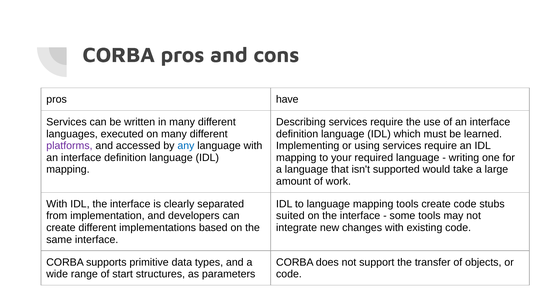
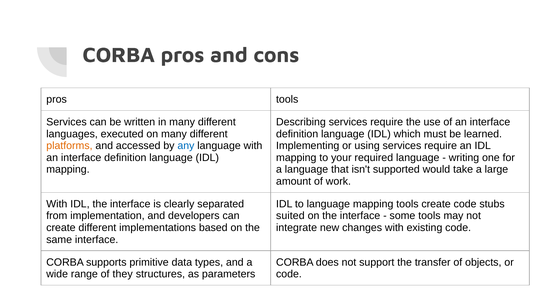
pros have: have -> tools (287, 99)
platforms colour: purple -> orange (69, 145)
start: start -> they (123, 273)
